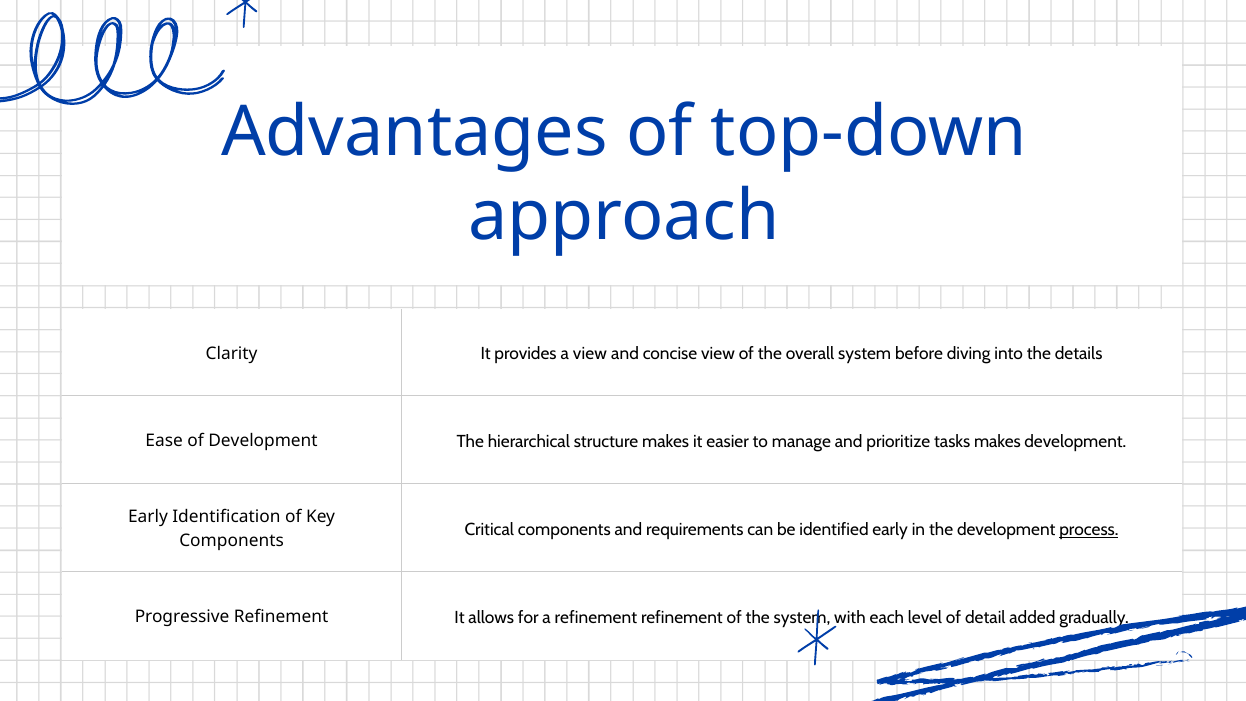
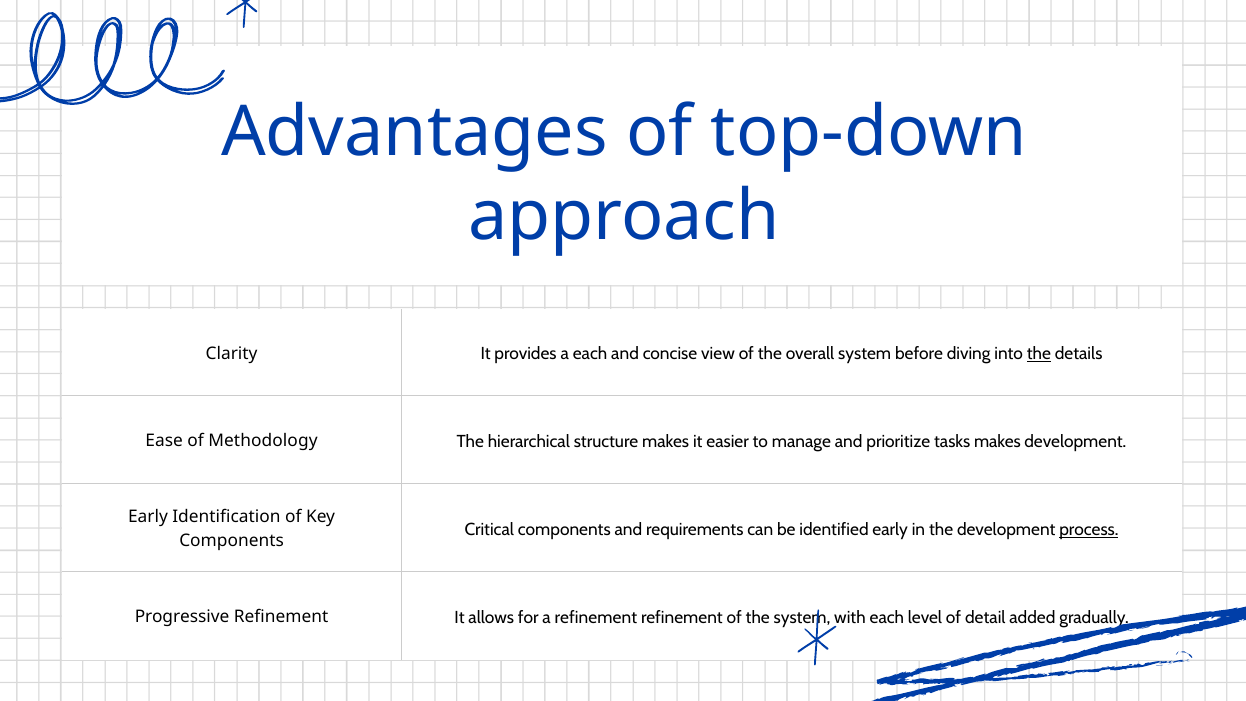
a view: view -> each (590, 354)
the underline: none -> present (1039, 354)
of Development: Development -> Methodology (263, 441)
